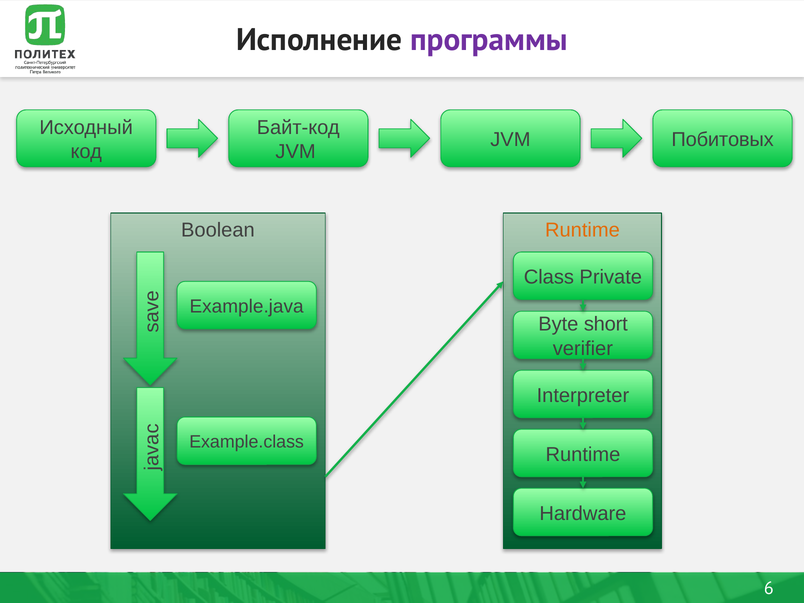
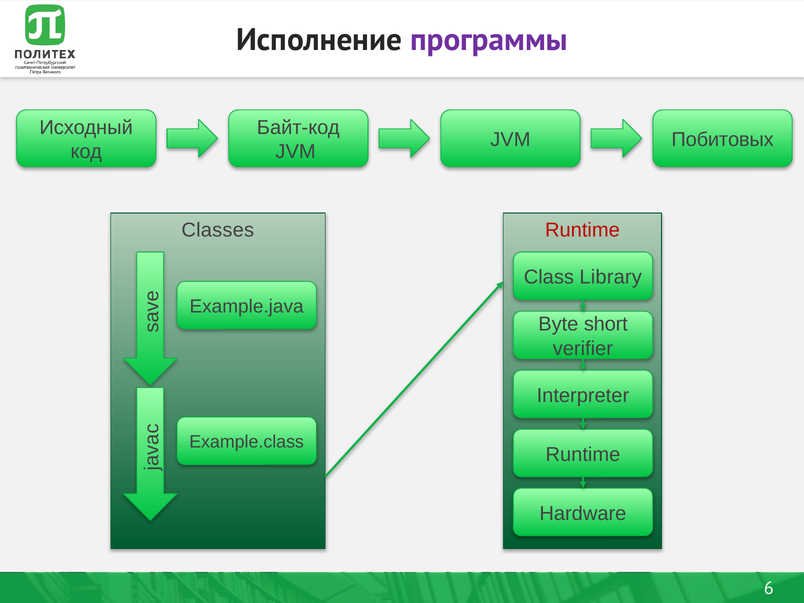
Boolean: Boolean -> Classes (218, 230)
Runtime colour: orange -> red (582, 230)
Private: Private -> Library (611, 277)
